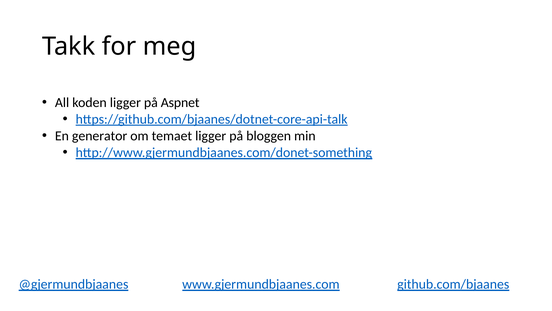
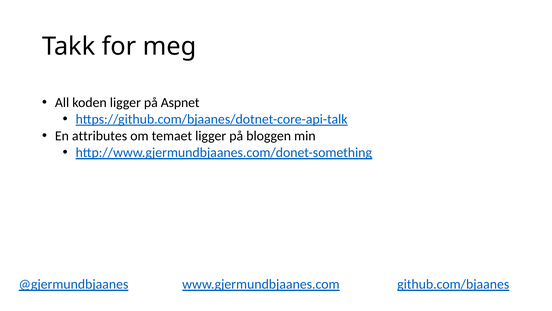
generator: generator -> attributes (100, 136)
